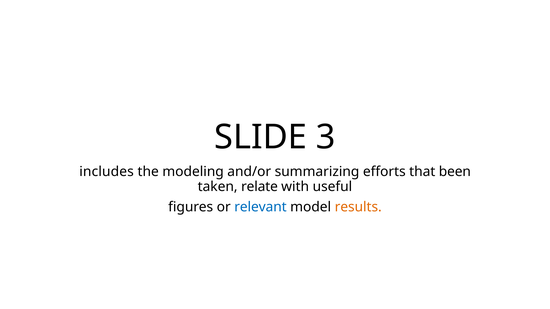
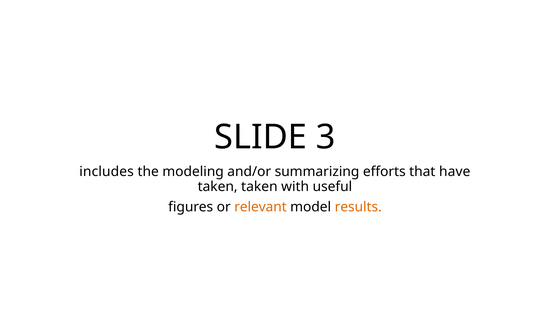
been: been -> have (455, 172)
taken relate: relate -> taken (259, 187)
relevant colour: blue -> orange (260, 207)
